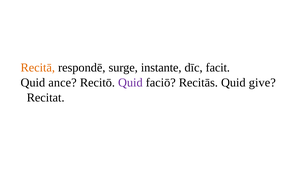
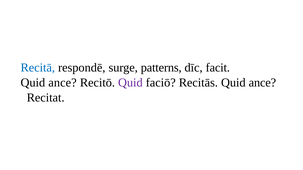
Recitā colour: orange -> blue (38, 68)
instante: instante -> patterns (161, 68)
Recitās Quid give: give -> ance (262, 83)
